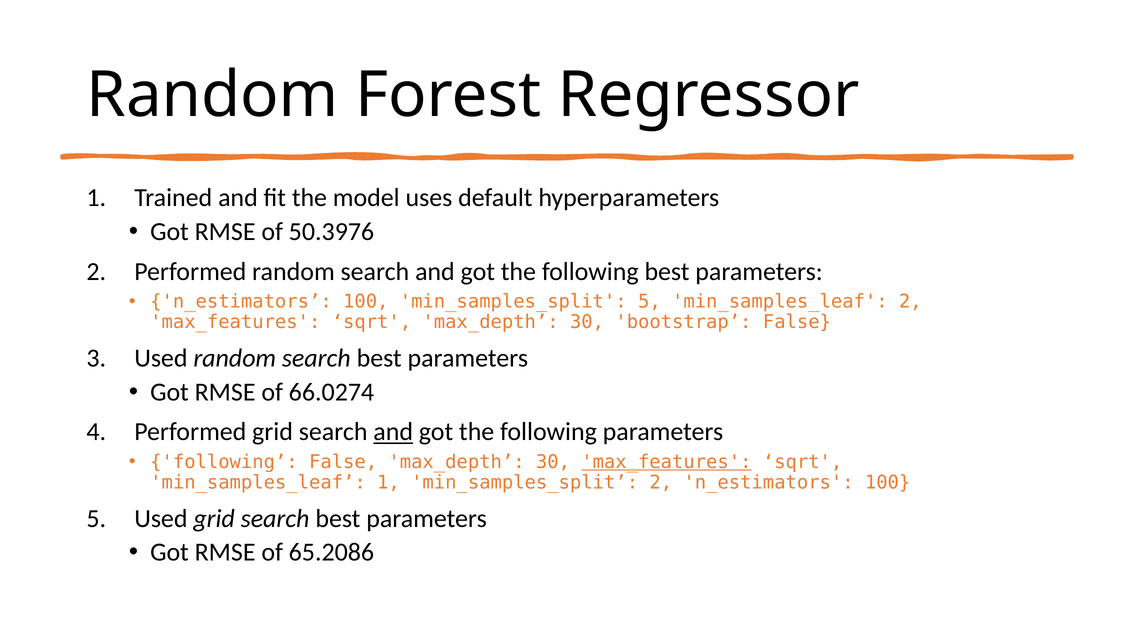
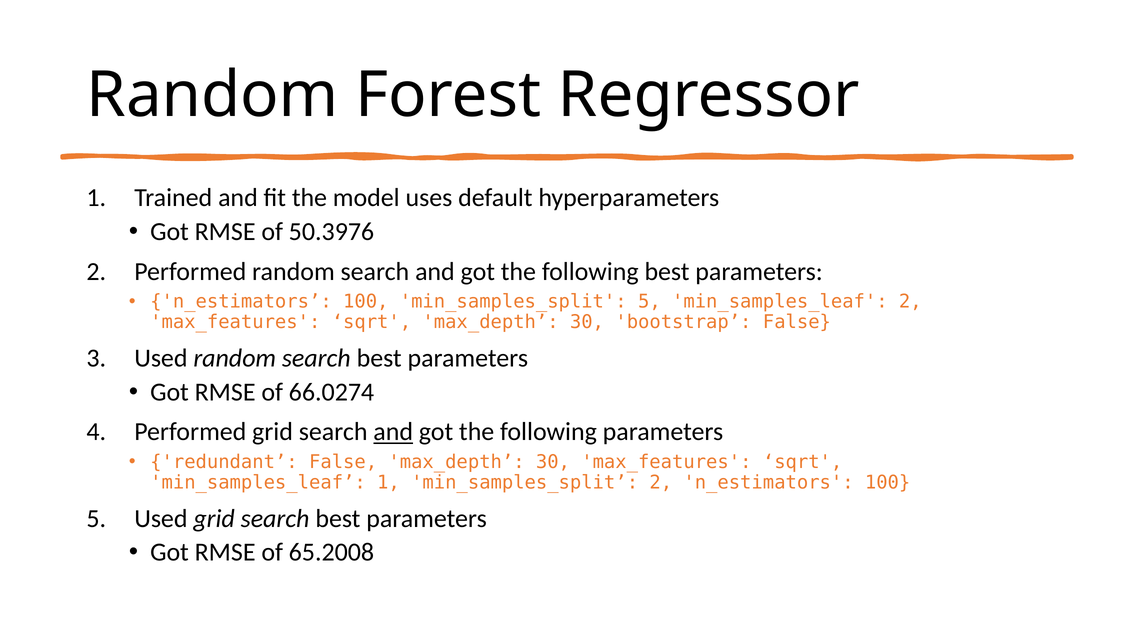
following: following -> redundant (224, 462)
max_features underline: present -> none (666, 462)
65.2086: 65.2086 -> 65.2008 (331, 552)
